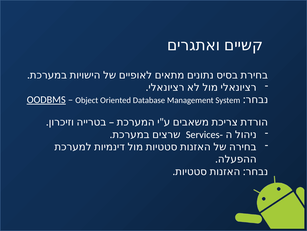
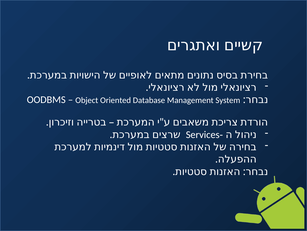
OODBMS underline: present -> none (46, 99)
